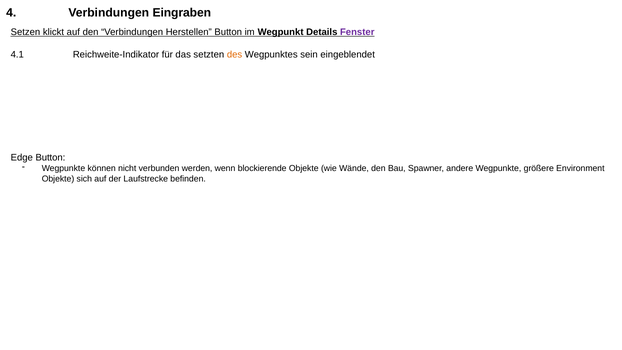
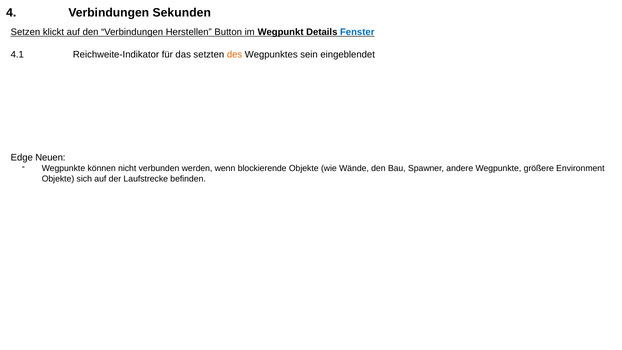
Eingraben: Eingraben -> Sekunden (182, 13)
Fenster colour: purple -> blue (357, 32)
Edge Button: Button -> Neuen (50, 157)
